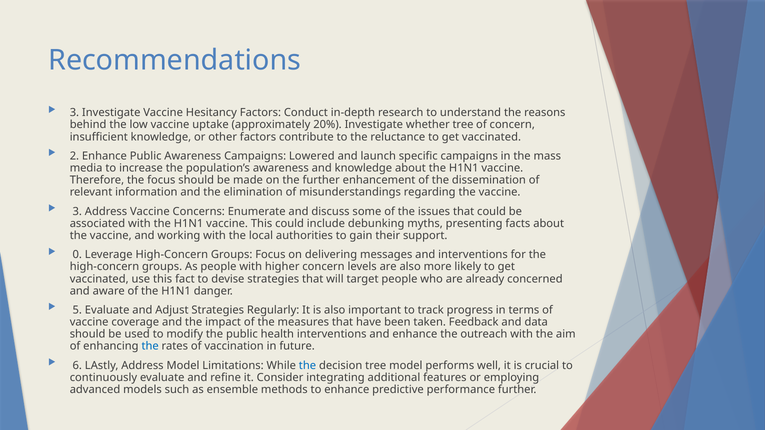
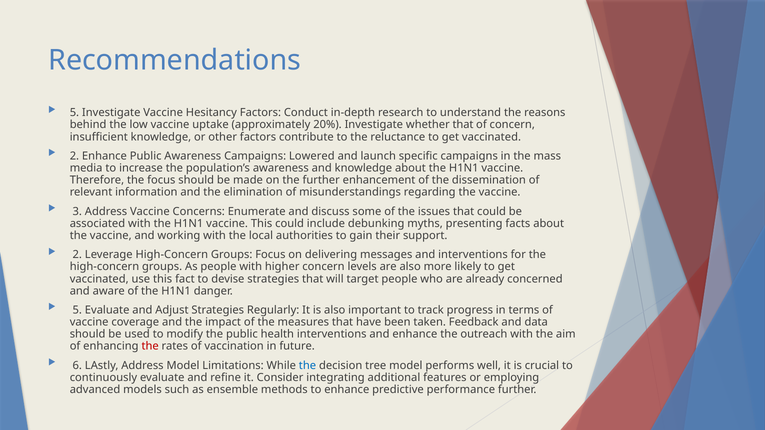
3: 3 -> 5 (74, 113)
whether tree: tree -> that (463, 125)
0: 0 -> 2 (77, 255)
the colour: blue -> red (150, 347)
